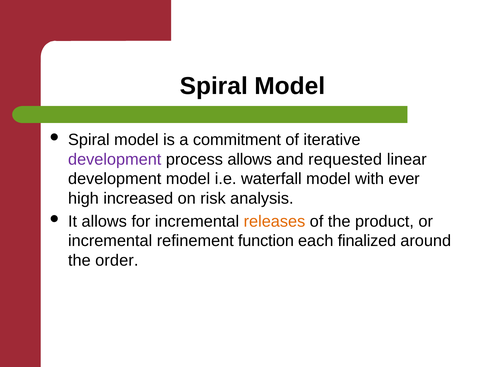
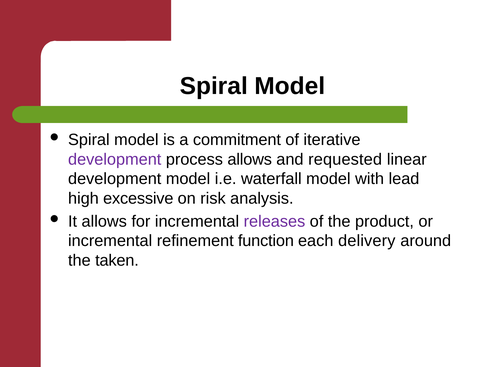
ever: ever -> lead (404, 179)
increased: increased -> excessive (138, 198)
releases colour: orange -> purple (274, 221)
finalized: finalized -> delivery (367, 241)
order: order -> taken (117, 260)
